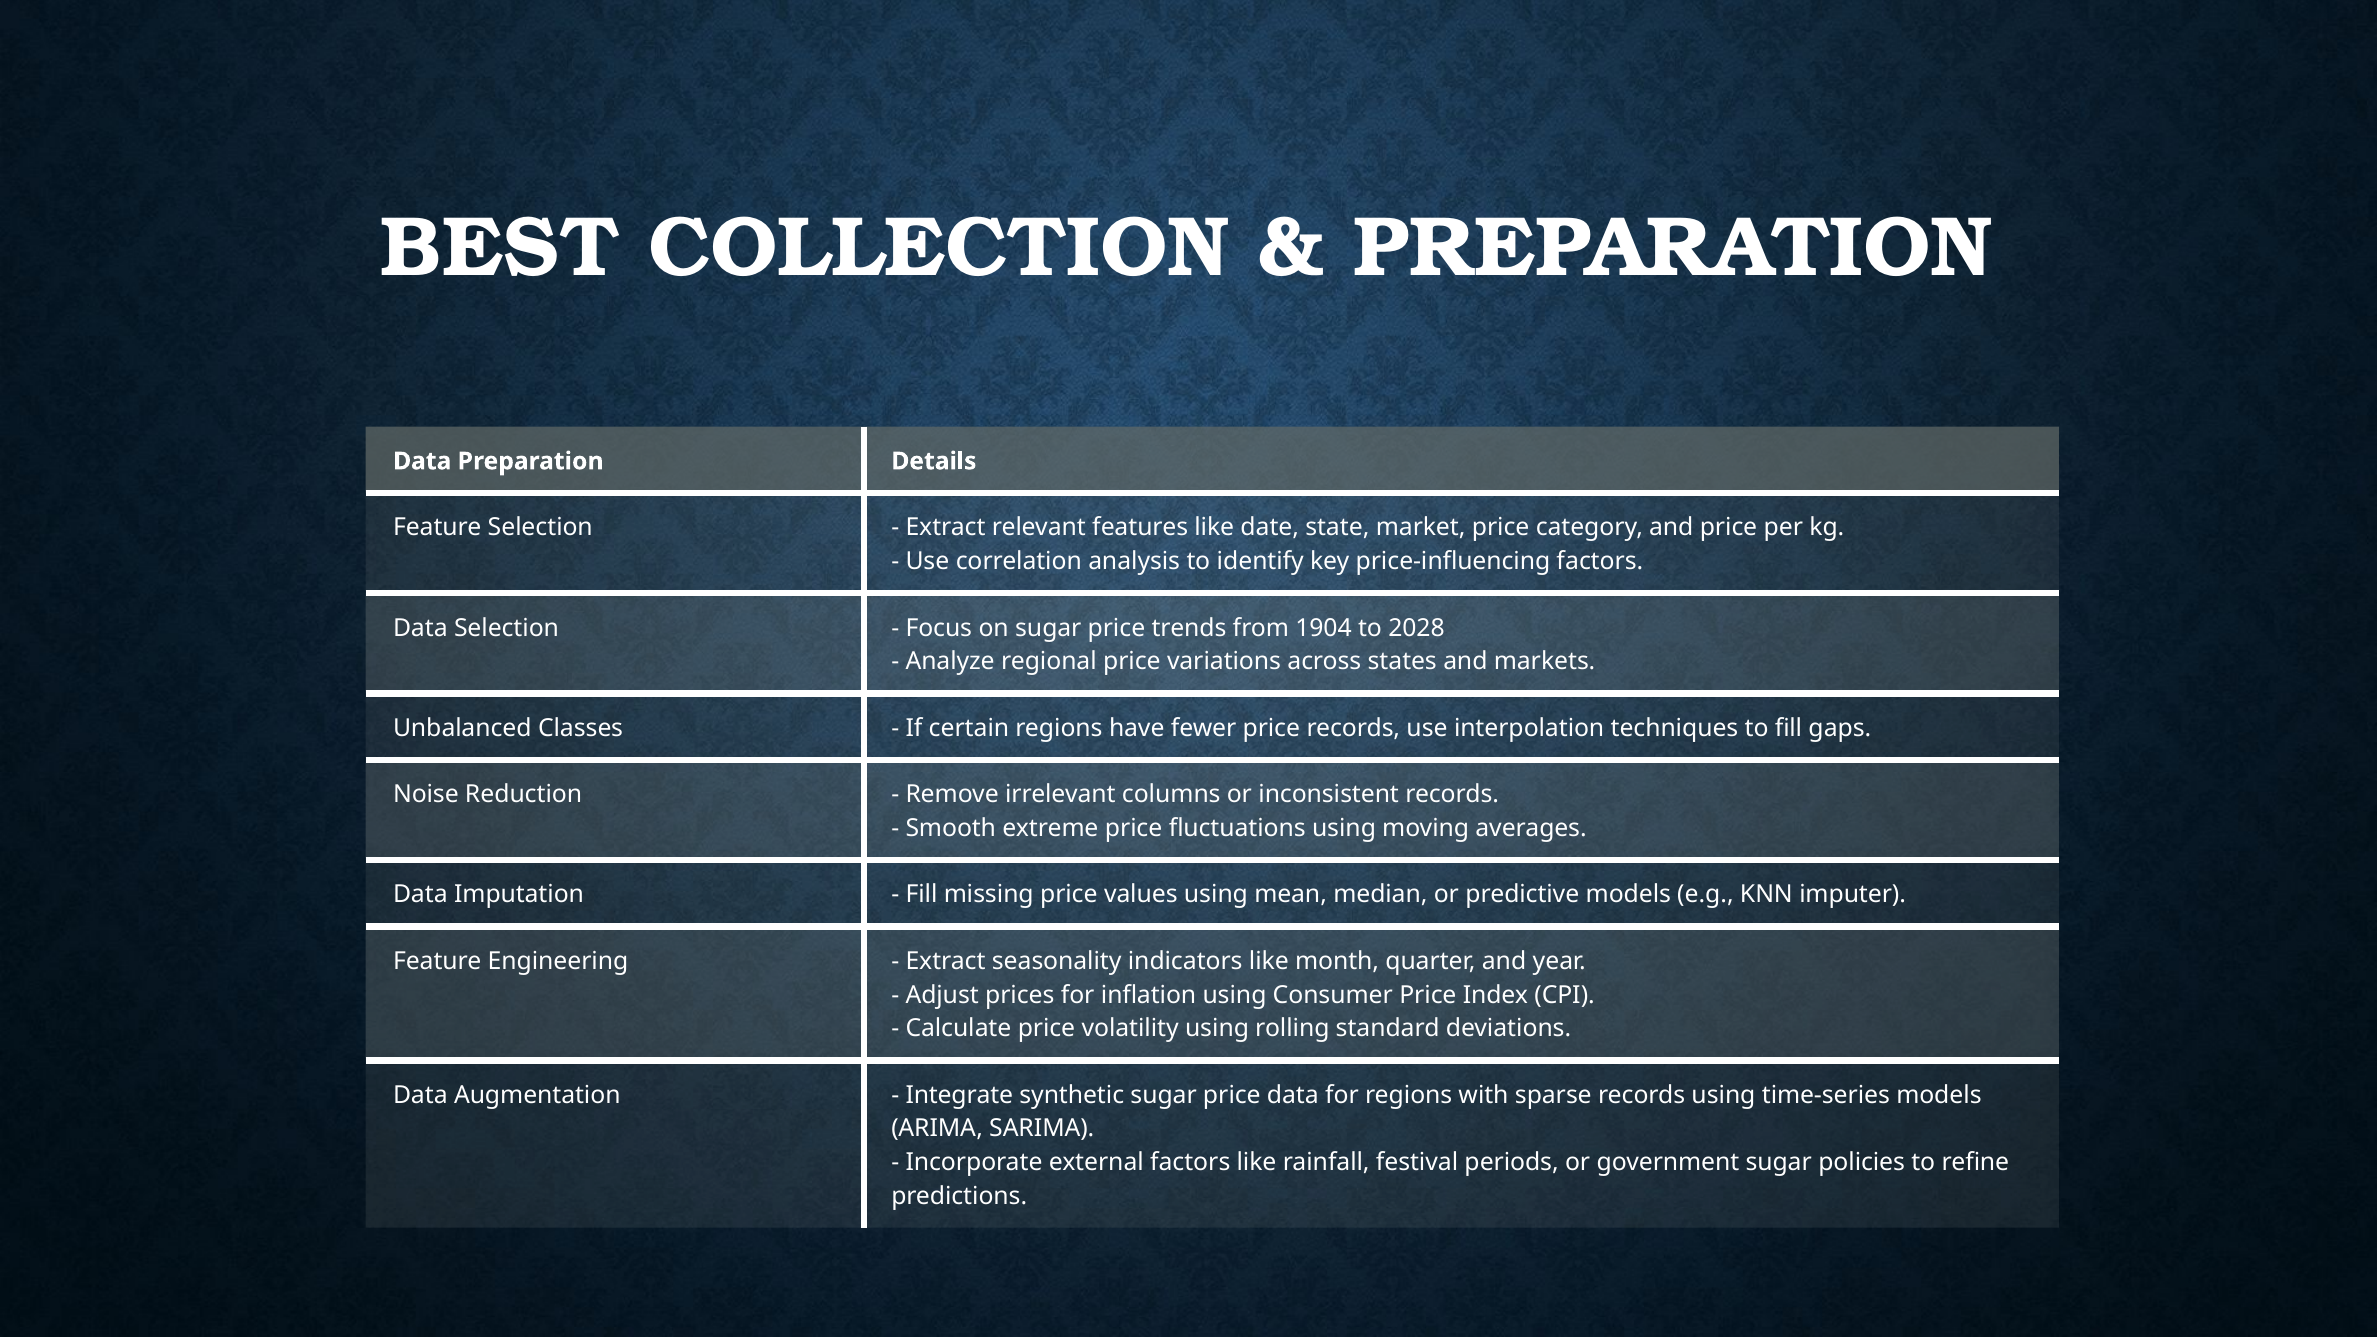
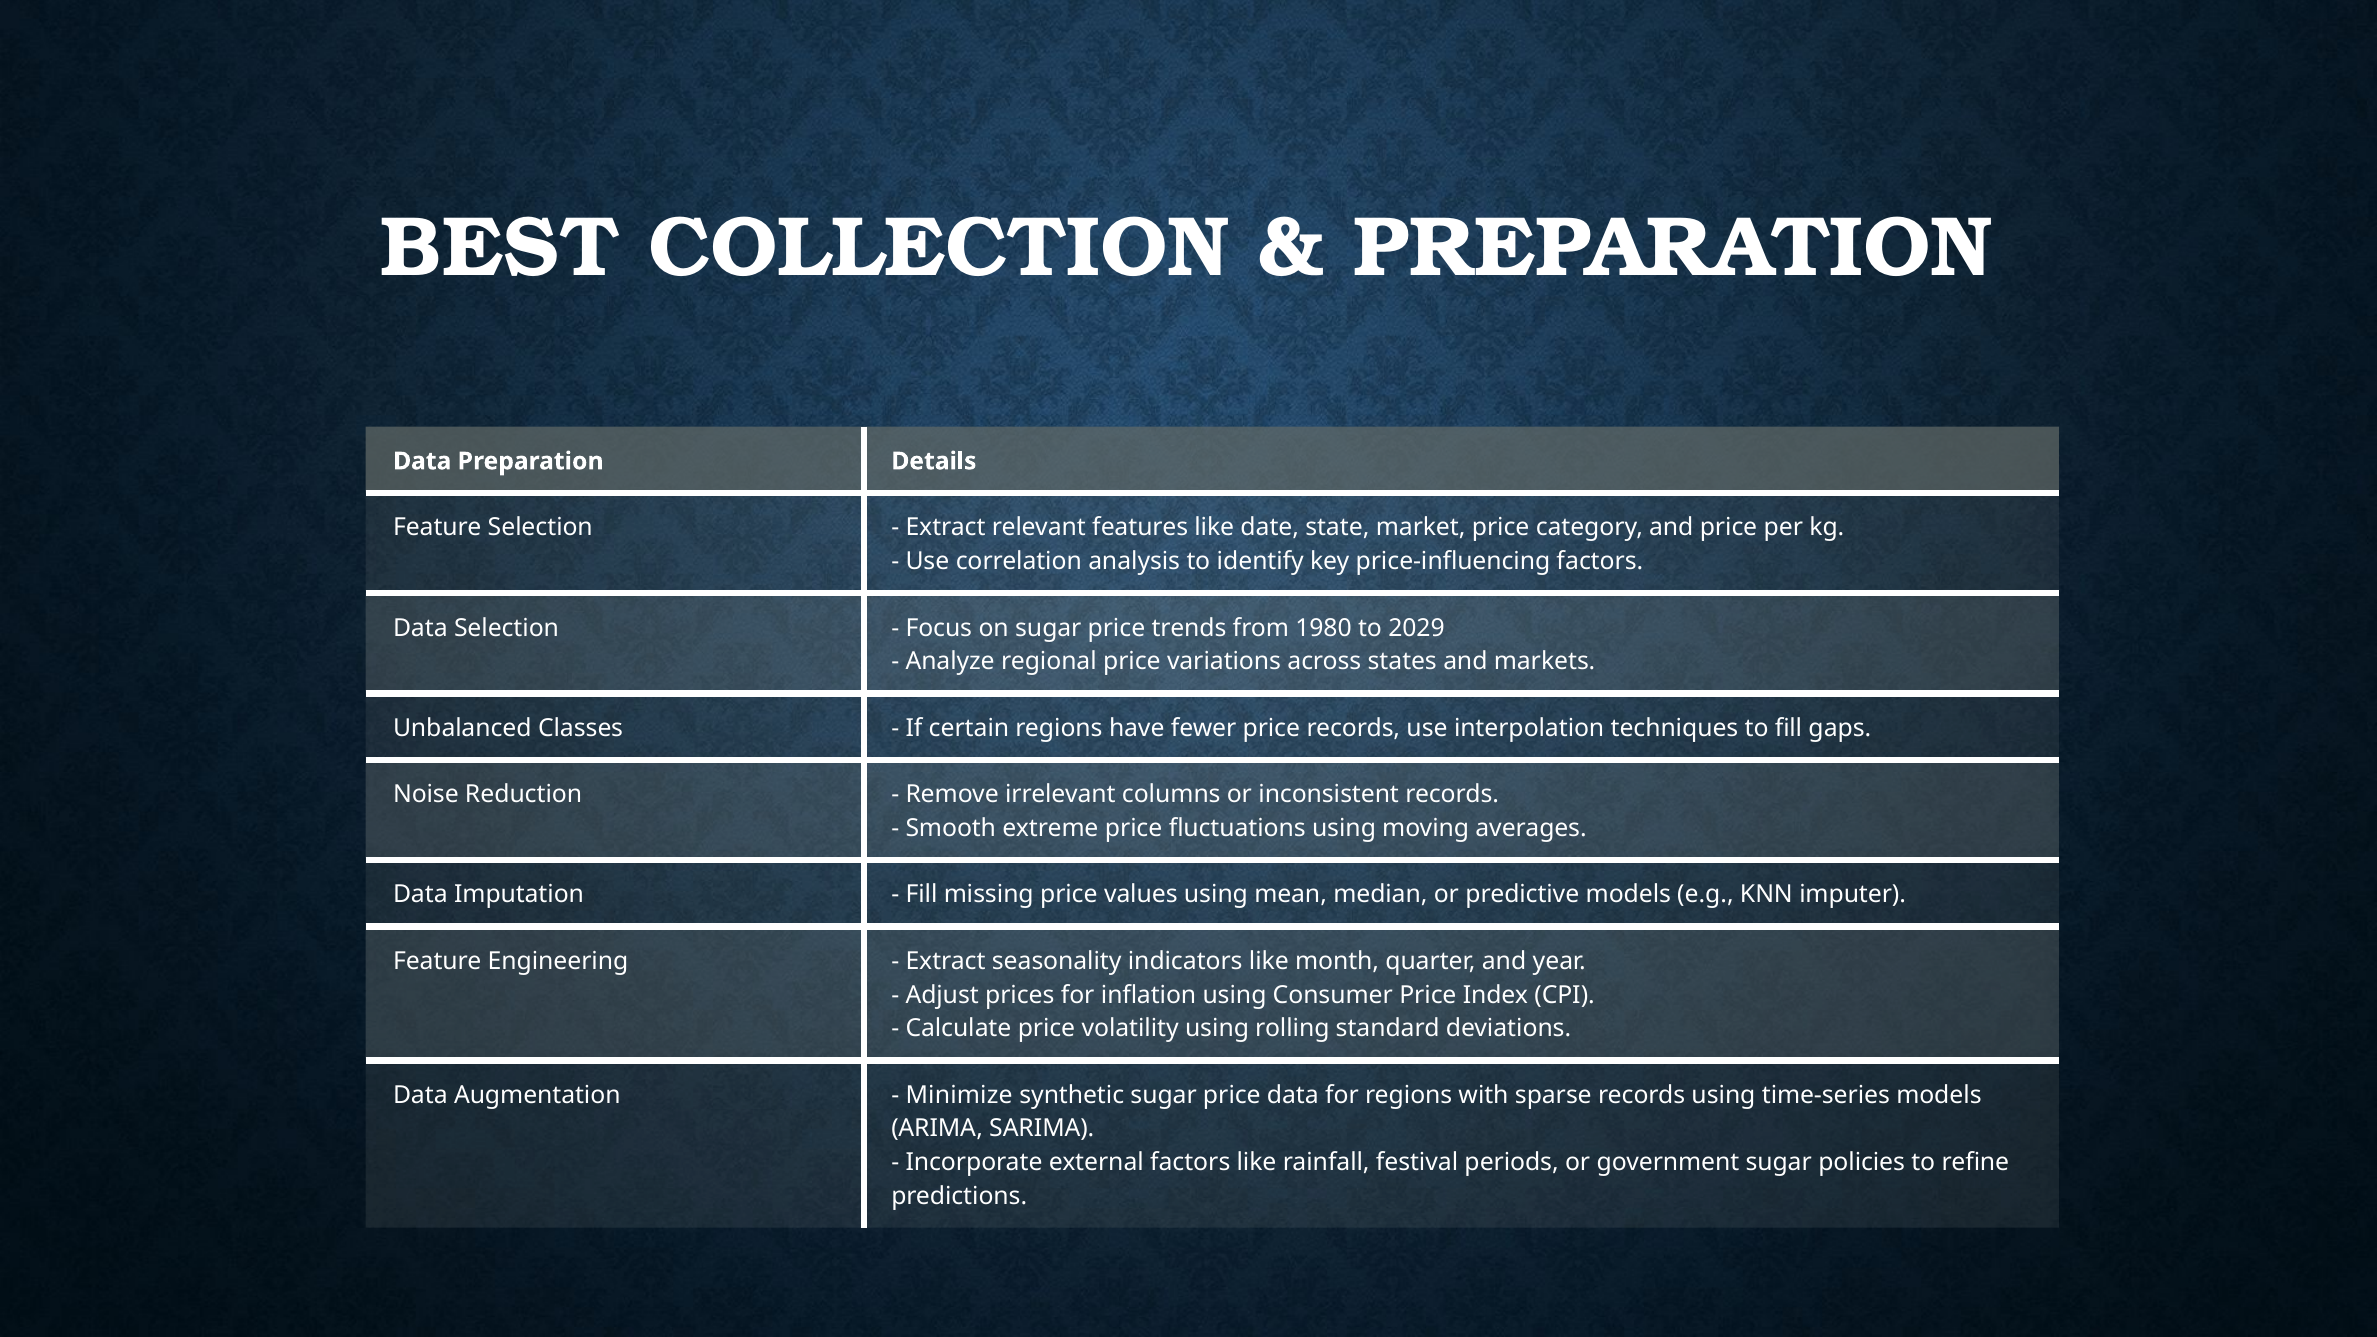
1904: 1904 -> 1980 (1324, 628)
2028: 2028 -> 2029 (1417, 628)
Integrate: Integrate -> Minimize (959, 1095)
